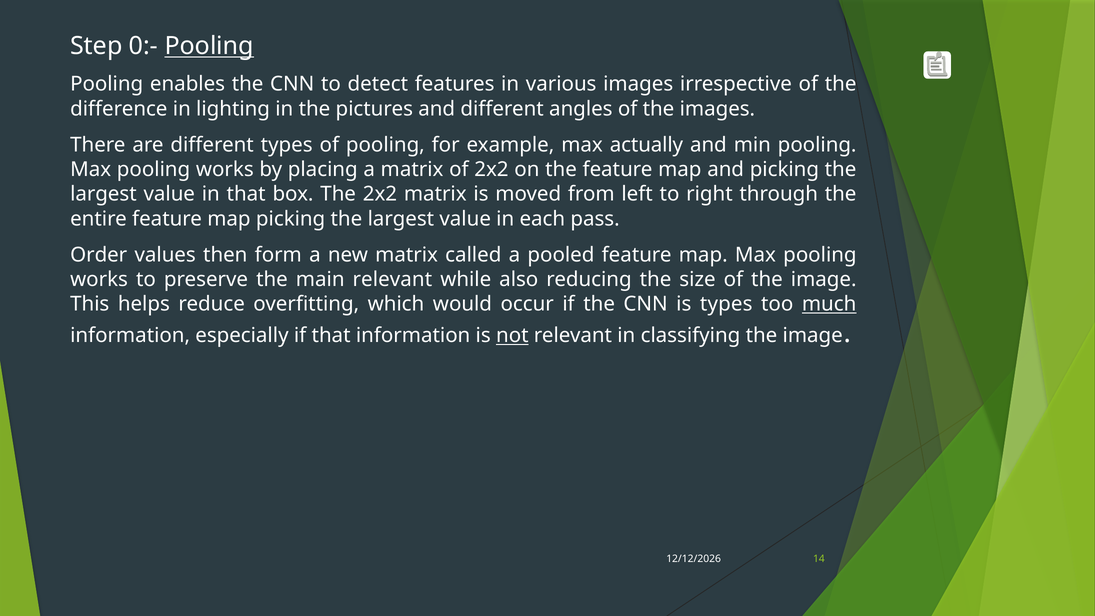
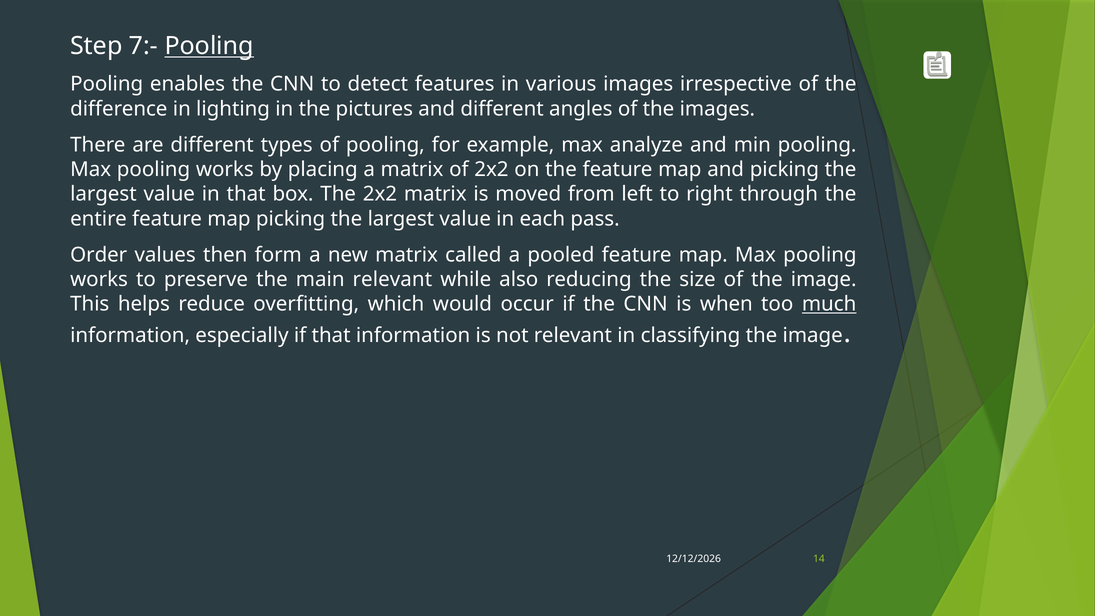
0:-: 0:- -> 7:- (143, 46)
actually: actually -> analyze (646, 145)
is types: types -> when (726, 304)
not underline: present -> none (512, 336)
